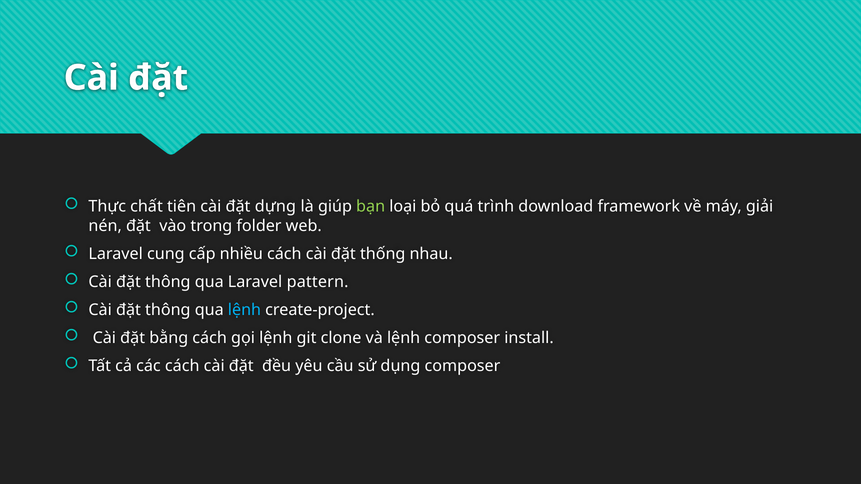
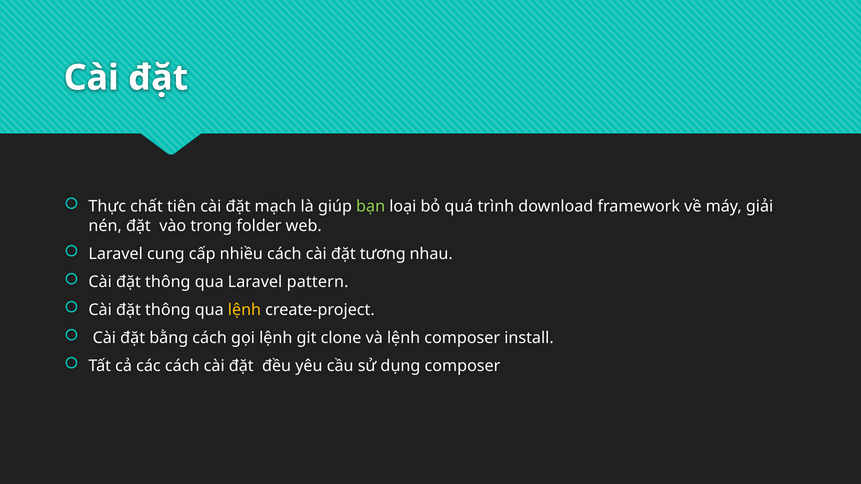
dựng: dựng -> mạch (275, 207)
thống: thống -> tương (383, 254)
lệnh colour: light blue -> yellow (244, 310)
